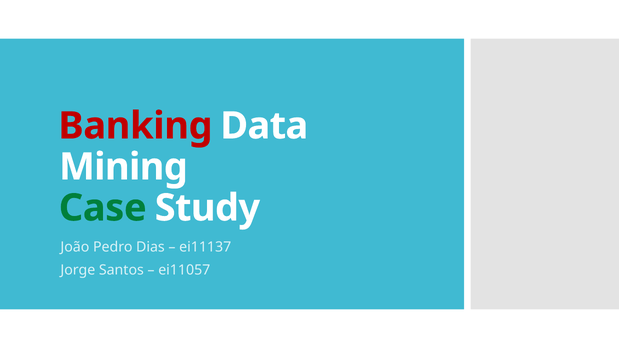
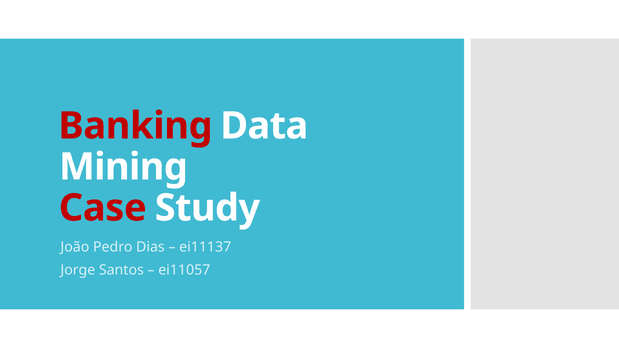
Case colour: green -> red (103, 208)
